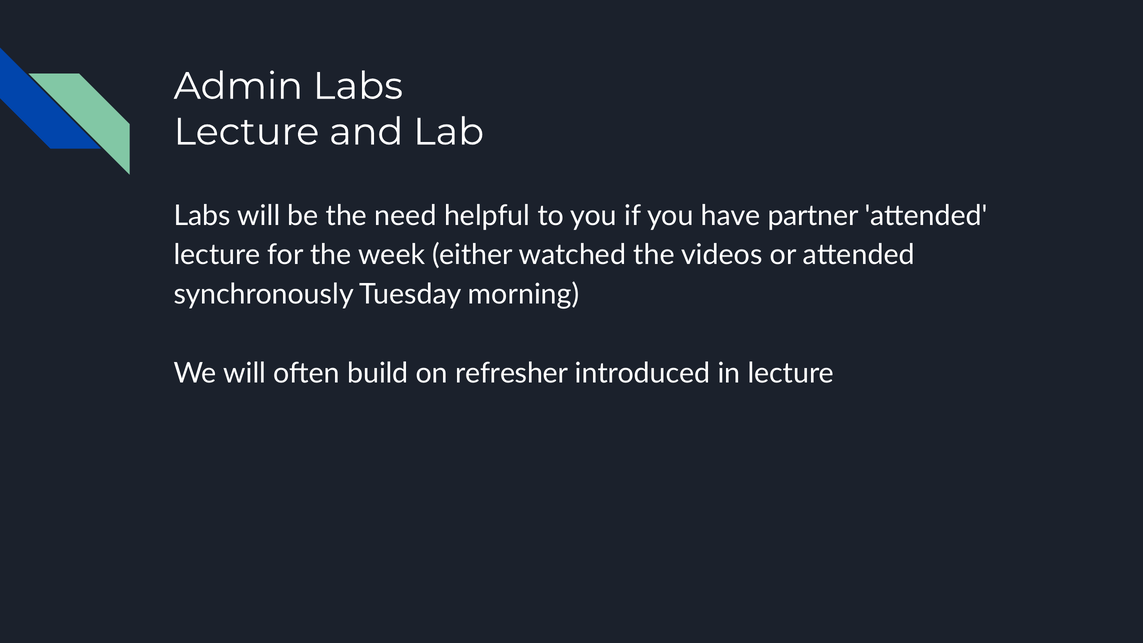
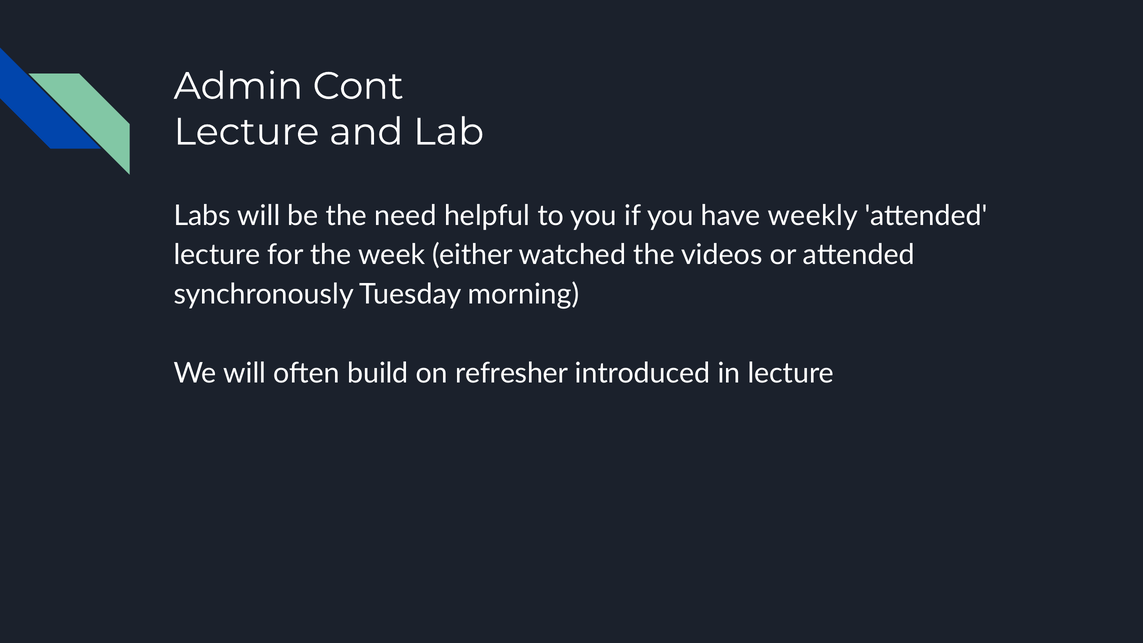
Admin Labs: Labs -> Cont (358, 86)
partner: partner -> weekly (813, 216)
